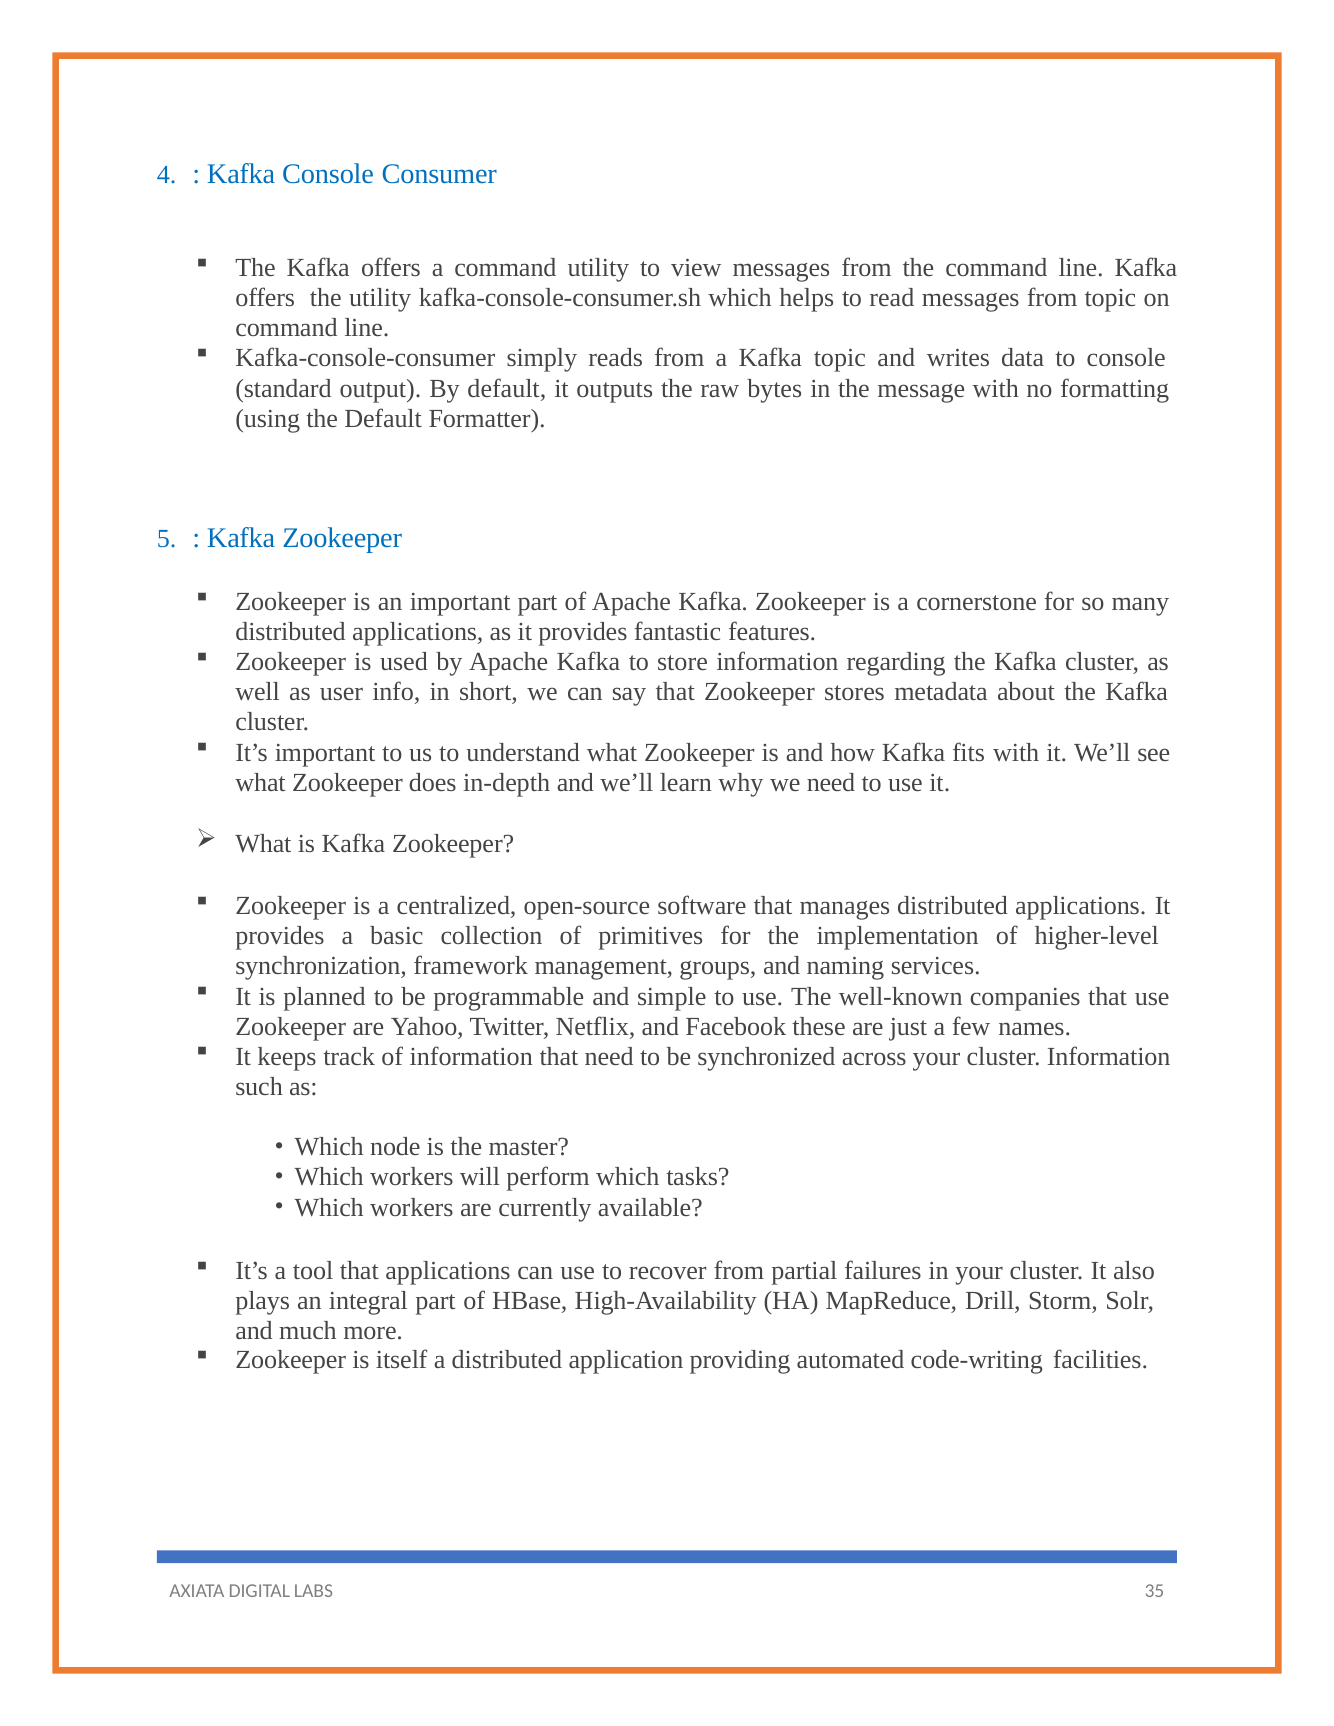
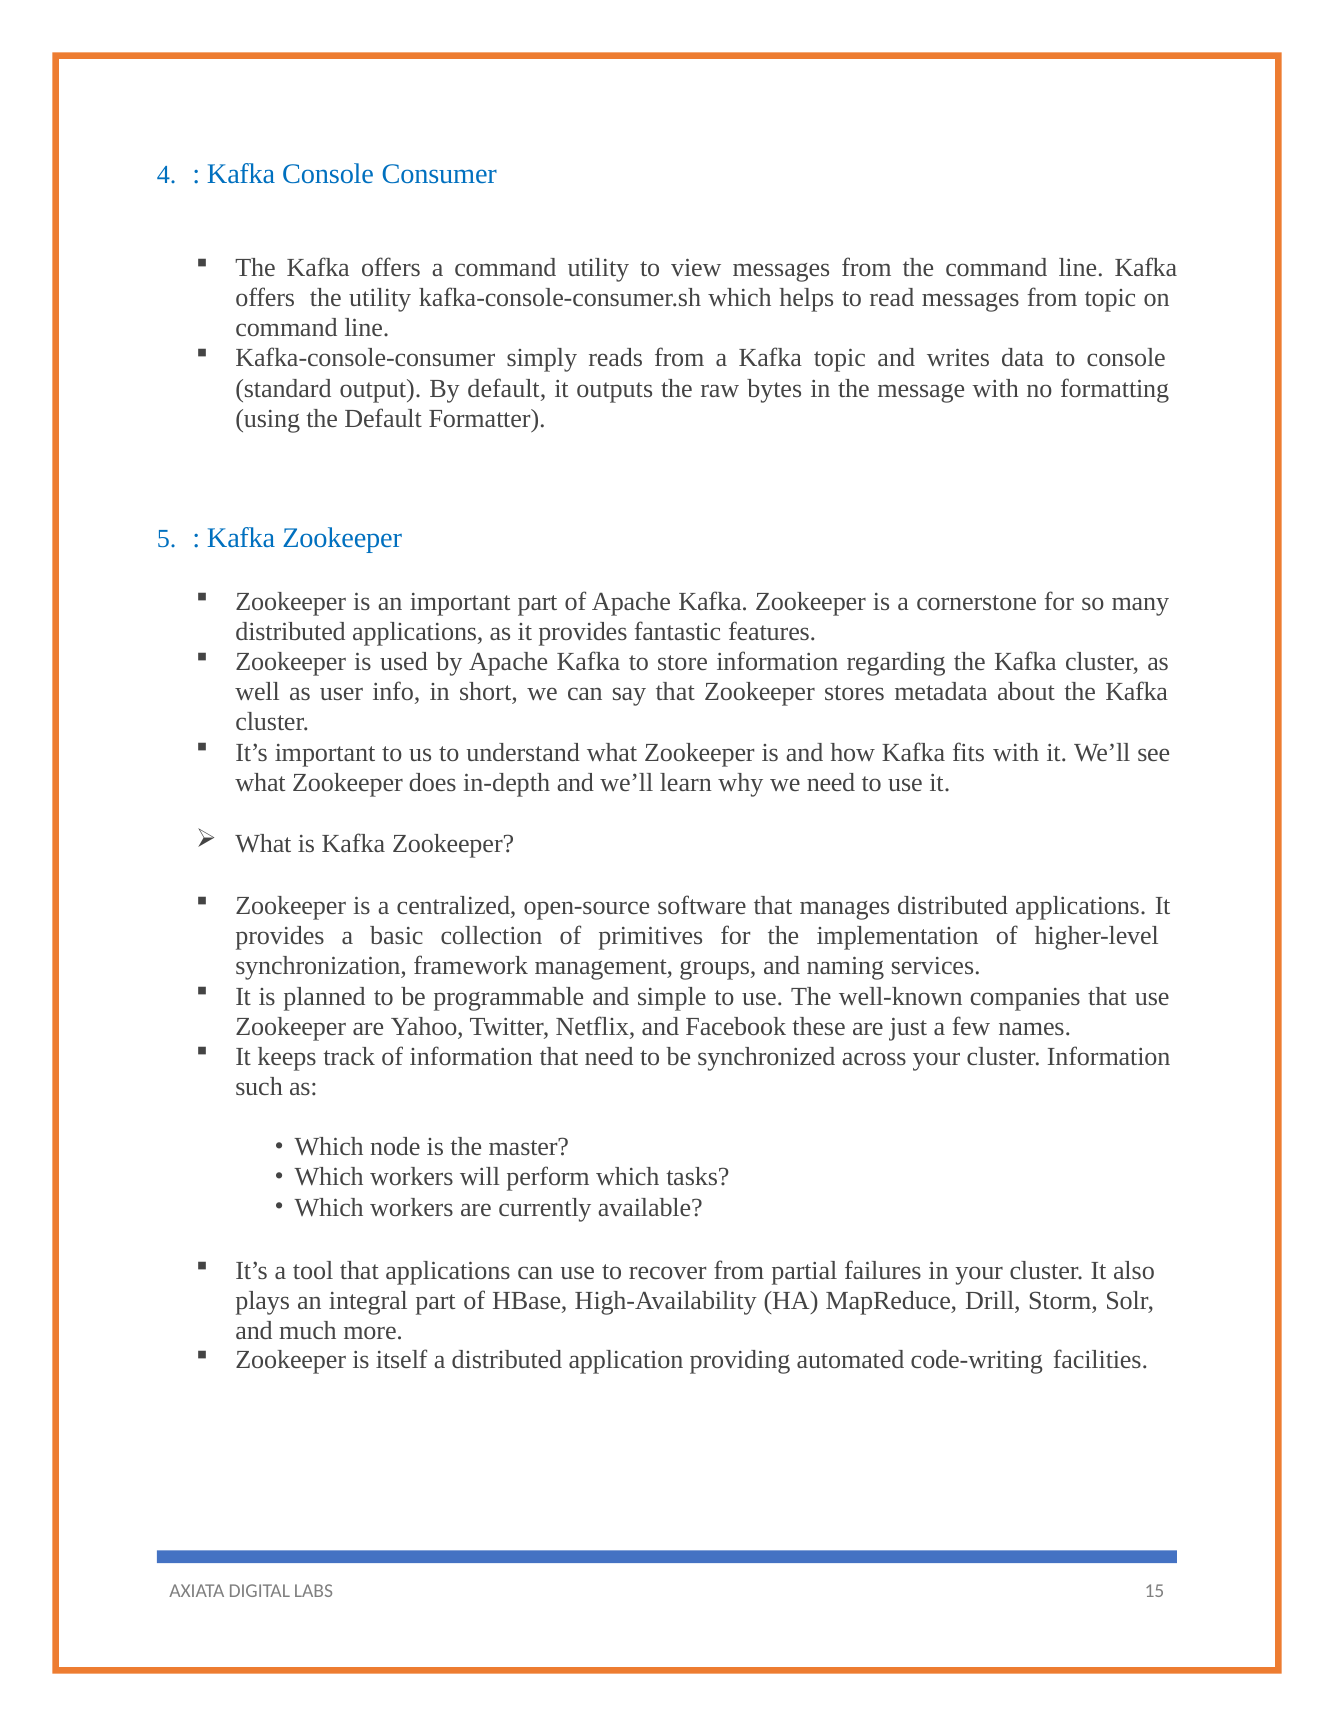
35: 35 -> 15 (1154, 1591)
